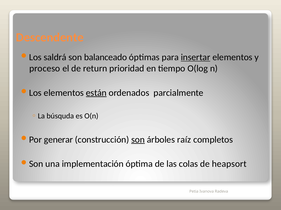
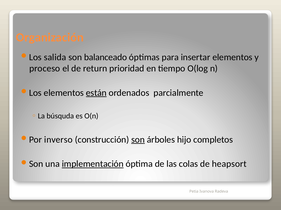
Descendente: Descendente -> Organización (50, 37)
saldrá: saldrá -> salida (55, 57)
insertar underline: present -> none (196, 57)
generar: generar -> inverso (58, 140)
raíz: raíz -> hijo (184, 140)
implementación underline: none -> present (93, 164)
